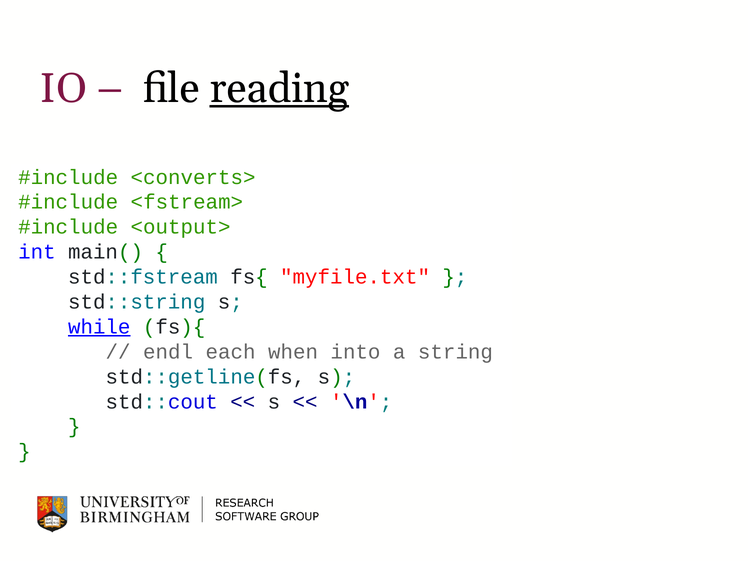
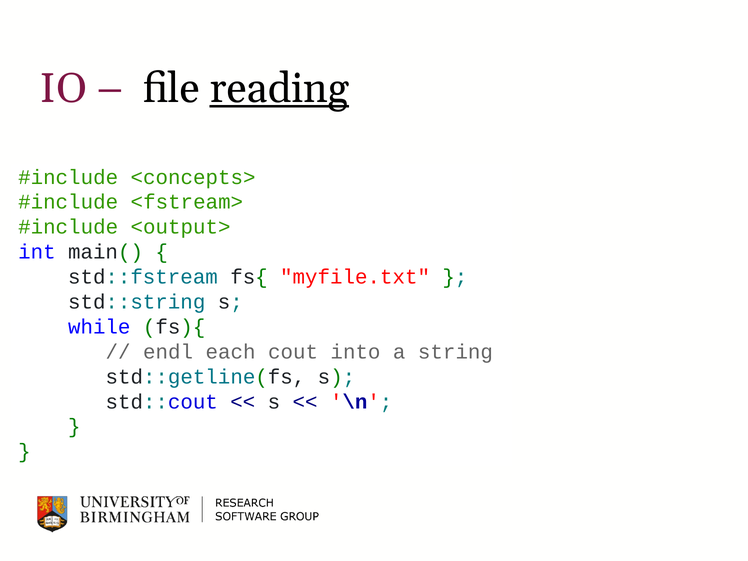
<converts>: <converts> -> <concepts> (193, 177)
while underline: present -> none (99, 327)
when: when -> cout (293, 352)
